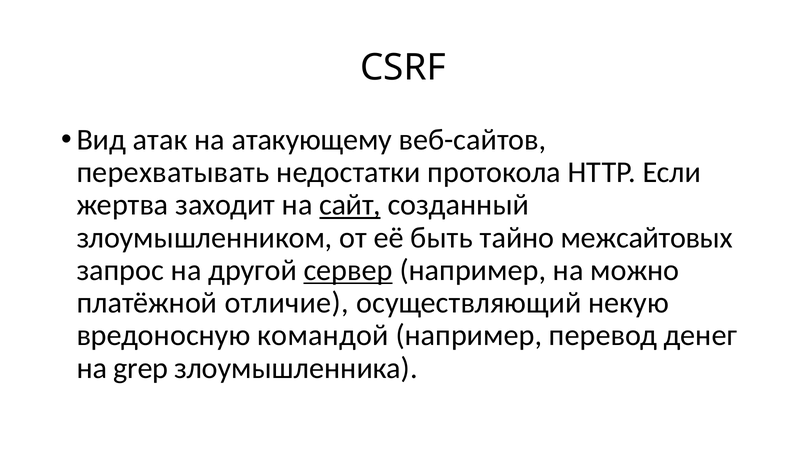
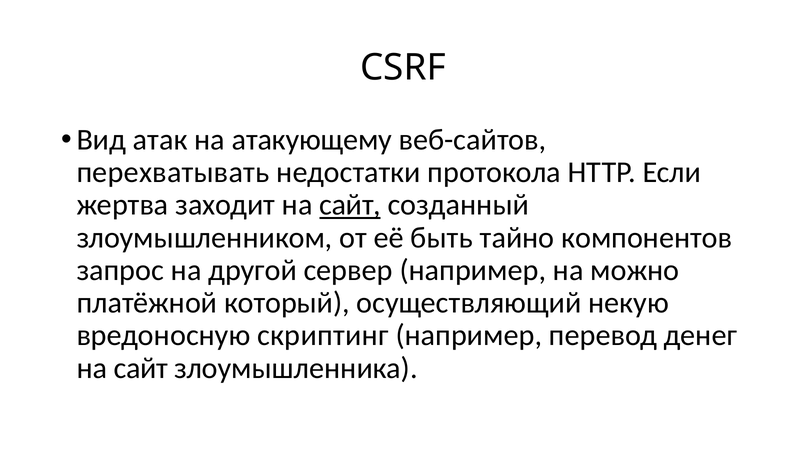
межсайтовых: межсайтовых -> компонентов (647, 238)
сервер underline: present -> none (348, 270)
отличие: отличие -> который (287, 303)
командой: командой -> скриптинг (323, 336)
grep: grep -> сайт (141, 368)
